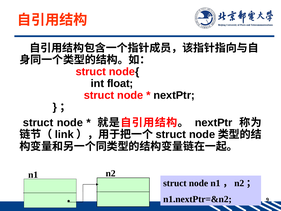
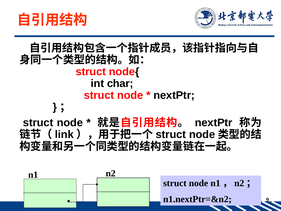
float: float -> char (120, 83)
